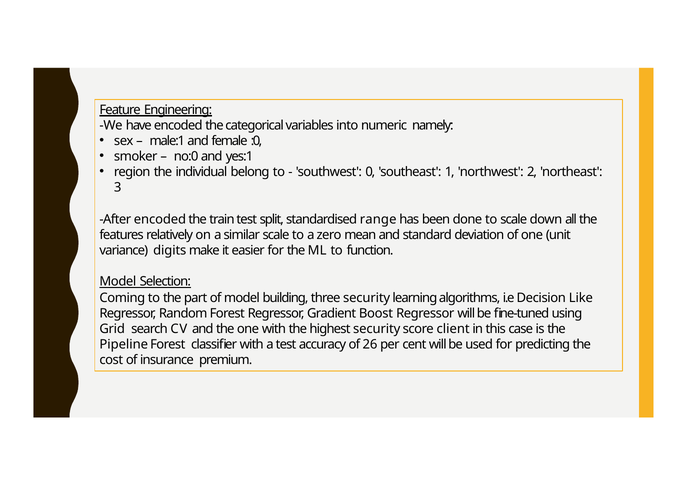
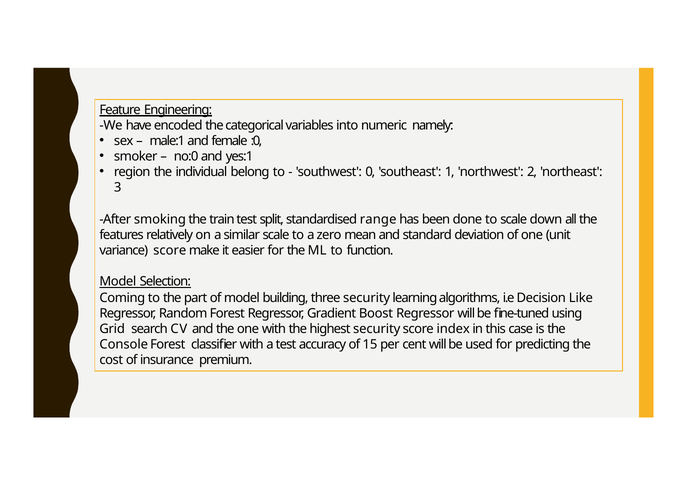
After encoded: encoded -> smoking (160, 219)
variance digits: digits -> score (170, 250)
client: client -> index (453, 328)
Pipeline: Pipeline -> Console (124, 344)
26: 26 -> 15 (370, 344)
